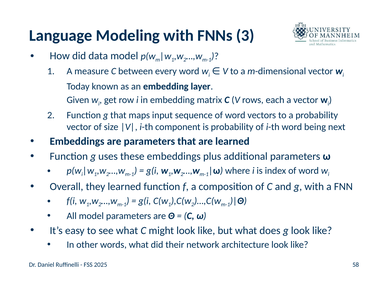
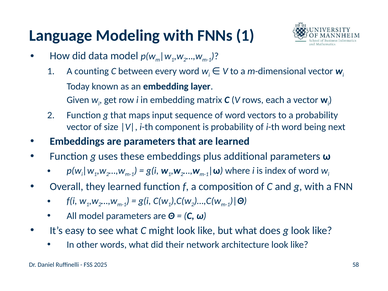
FNNs 3: 3 -> 1 (245, 36)
measure: measure -> counting (92, 71)
